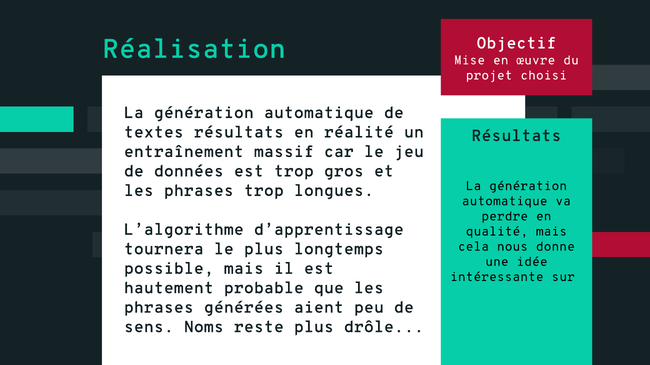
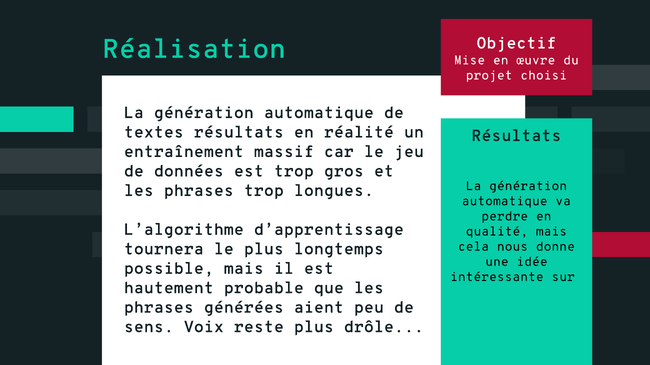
Noms: Noms -> Voix (204, 327)
